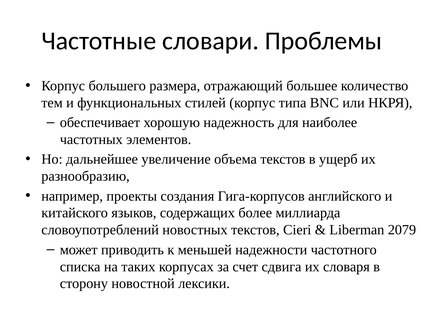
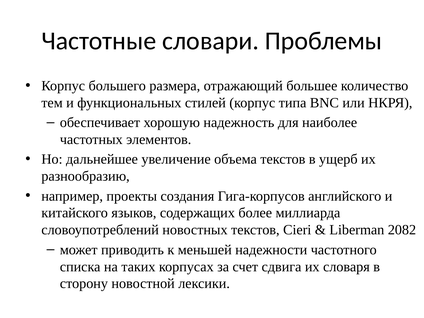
2079: 2079 -> 2082 (402, 230)
